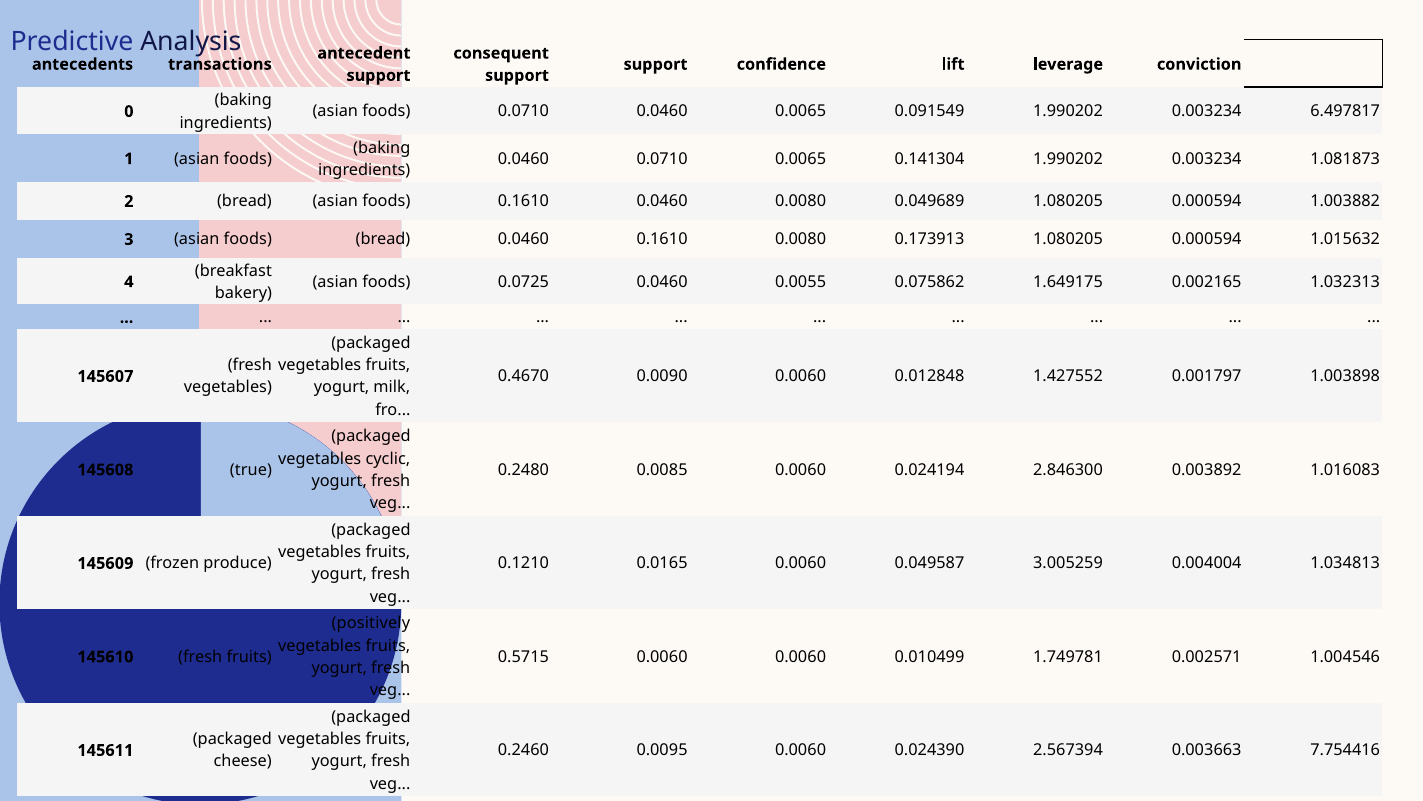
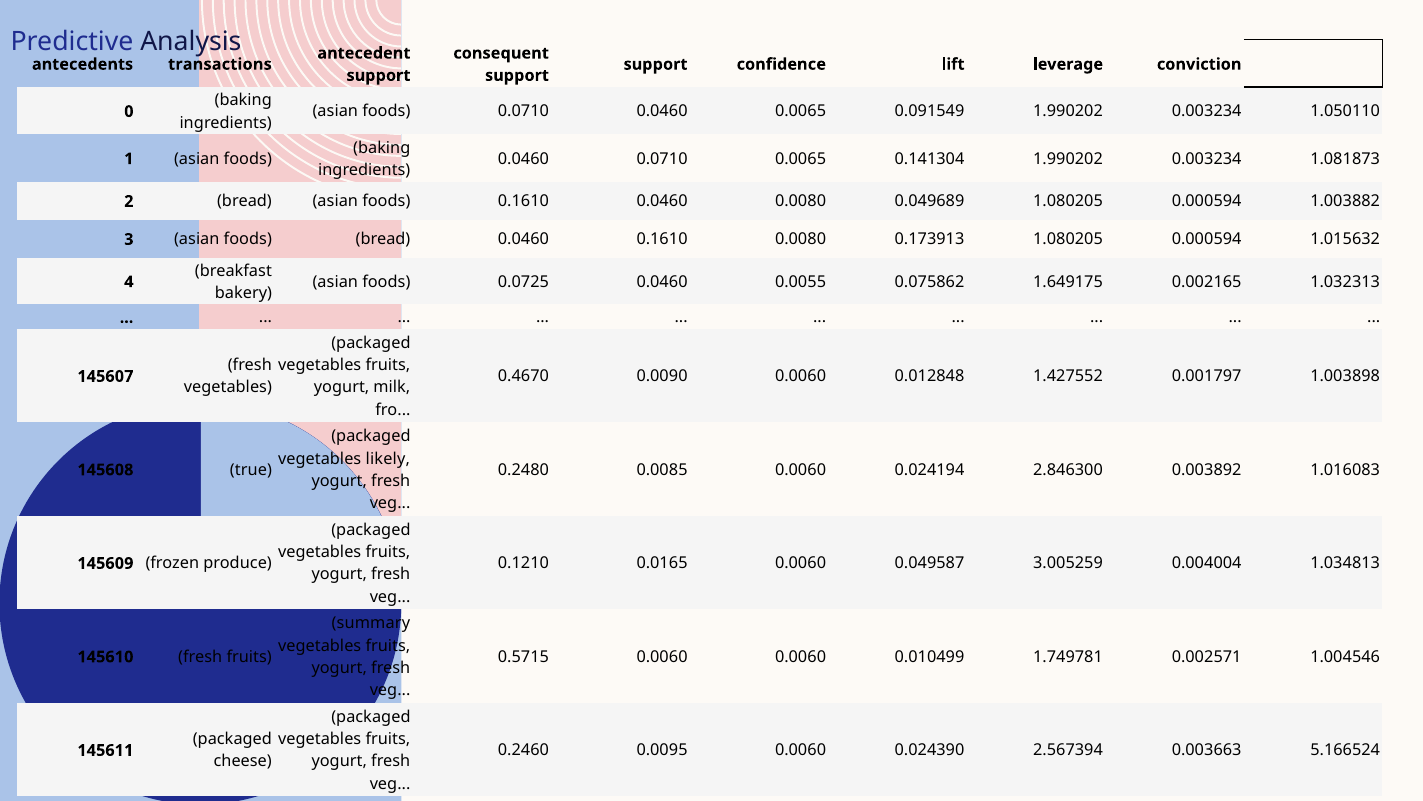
6.497817: 6.497817 -> 1.050110 (1345, 111)
cyclic: cyclic -> likely (388, 458)
positively: positively -> summary (371, 623)
7.754416: 7.754416 -> 5.166524 (1345, 750)
